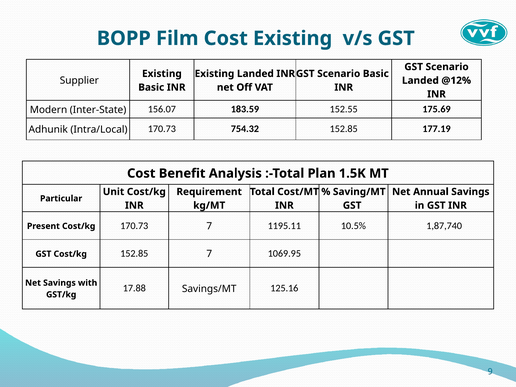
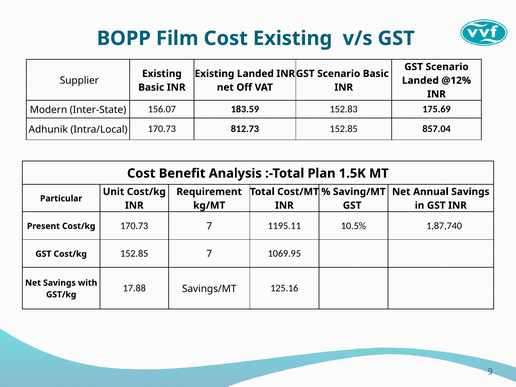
152.55: 152.55 -> 152.83 (344, 109)
754.32: 754.32 -> 812.73 (245, 129)
177.19: 177.19 -> 857.04 (437, 129)
